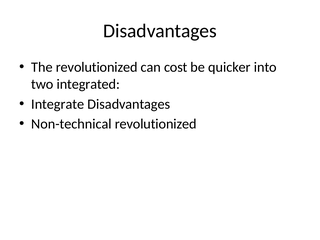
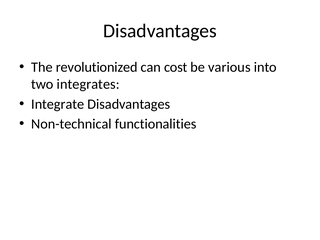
quicker: quicker -> various (229, 67)
integrated: integrated -> integrates (88, 84)
Non-technical revolutionized: revolutionized -> functionalities (156, 124)
